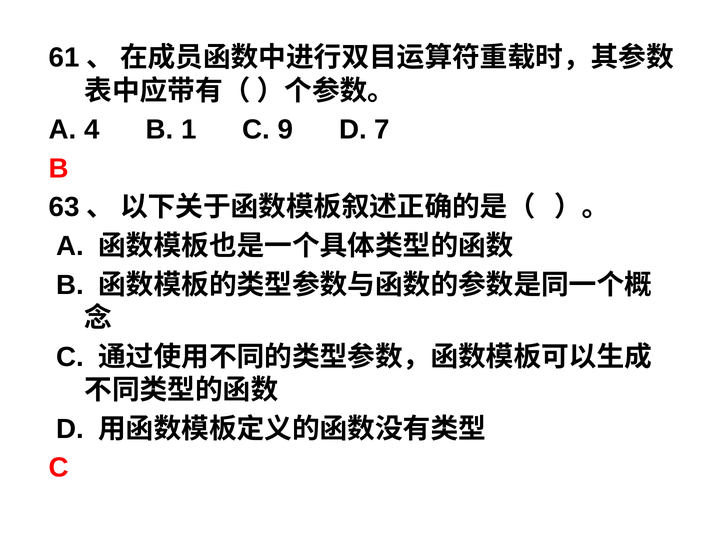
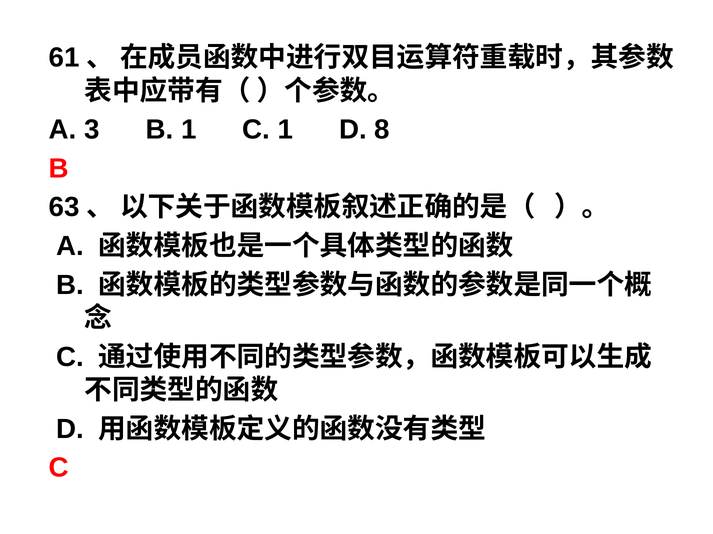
4: 4 -> 3 (92, 130)
C 9: 9 -> 1 (285, 130)
7: 7 -> 8 (382, 130)
